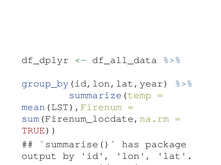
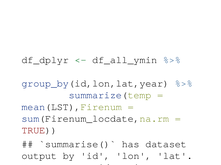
df_all_data: df_all_data -> df_all_ymin (125, 60)
package: package -> dataset (166, 145)
